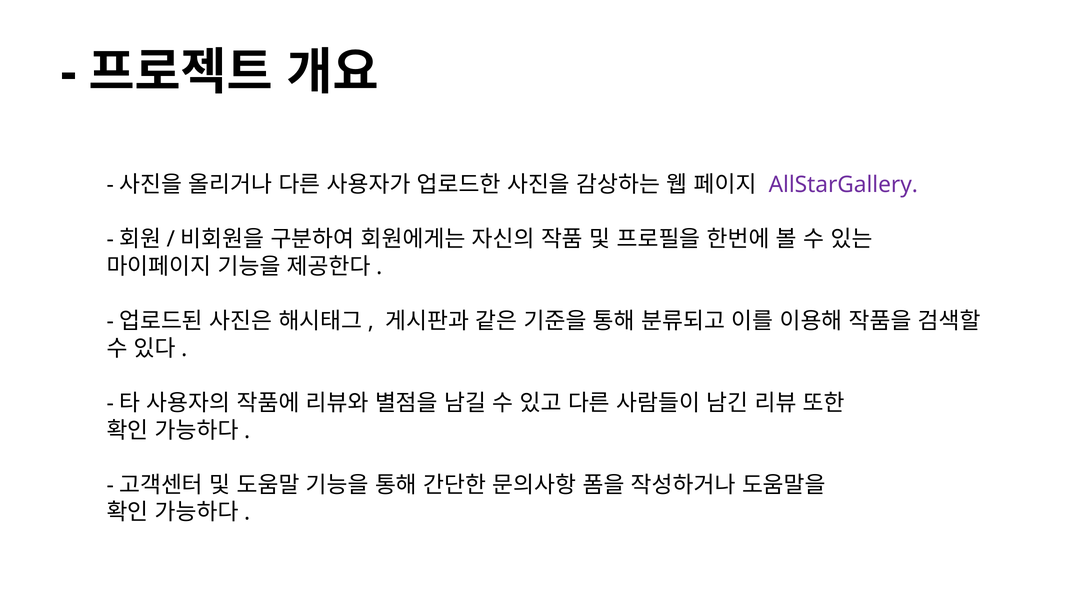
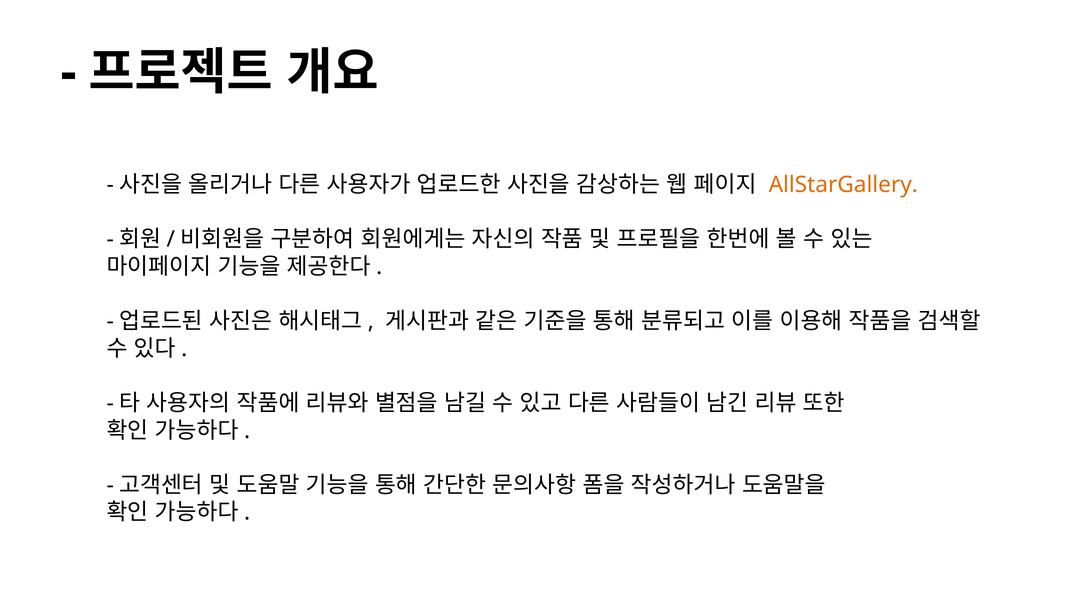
AllStarGallery colour: purple -> orange (843, 185)
